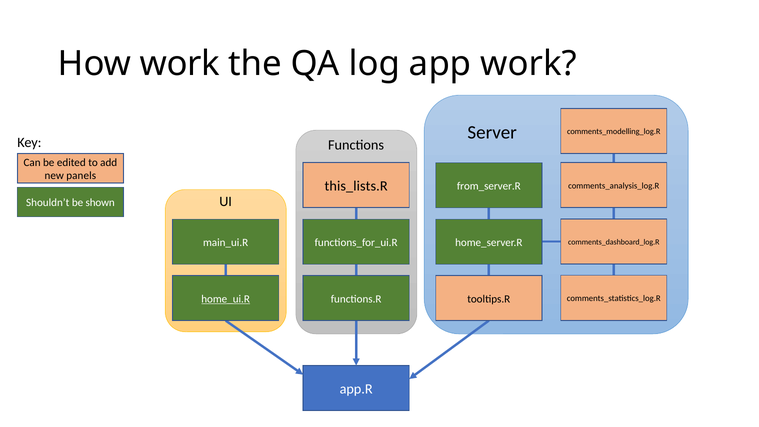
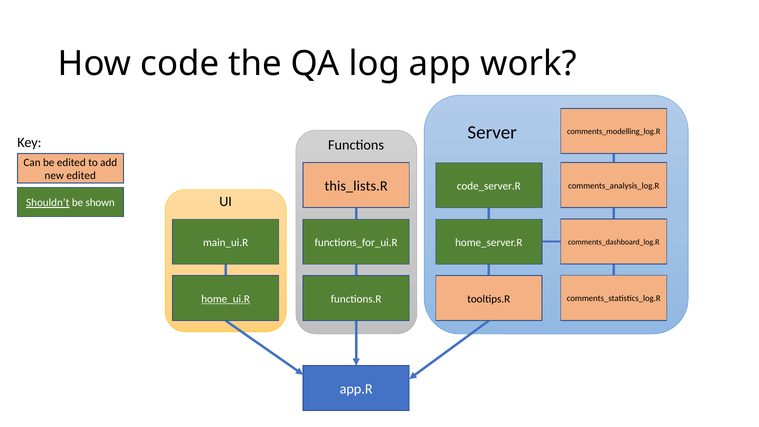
How work: work -> code (180, 64)
new panels: panels -> edited (81, 176)
from_server.R: from_server.R -> code_server.R (489, 186)
Shouldn’t underline: none -> present (48, 203)
